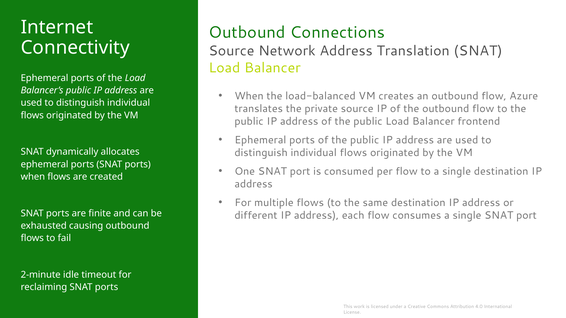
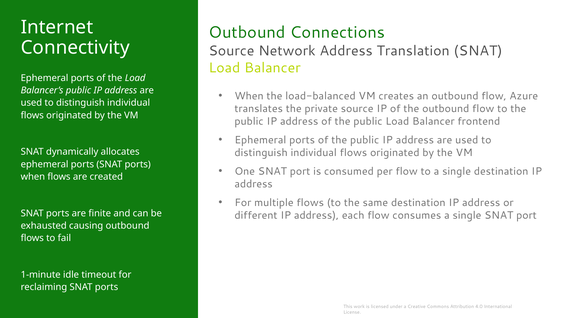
2-minute: 2-minute -> 1-minute (41, 275)
